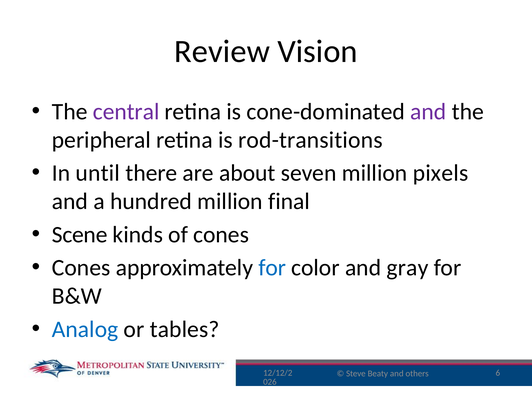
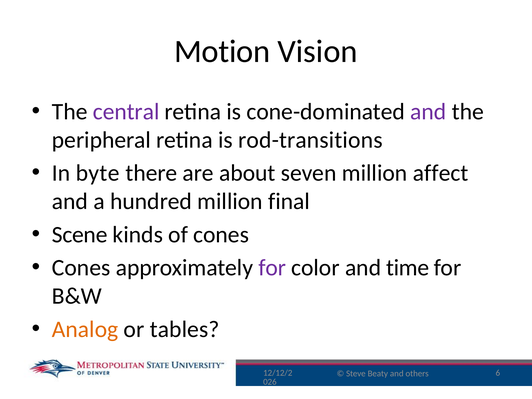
Review: Review -> Motion (222, 51)
until: until -> byte (98, 173)
pixels: pixels -> affect (441, 173)
for colour: blue -> purple (272, 268)
gray: gray -> time (408, 268)
Analog colour: blue -> orange (85, 329)
